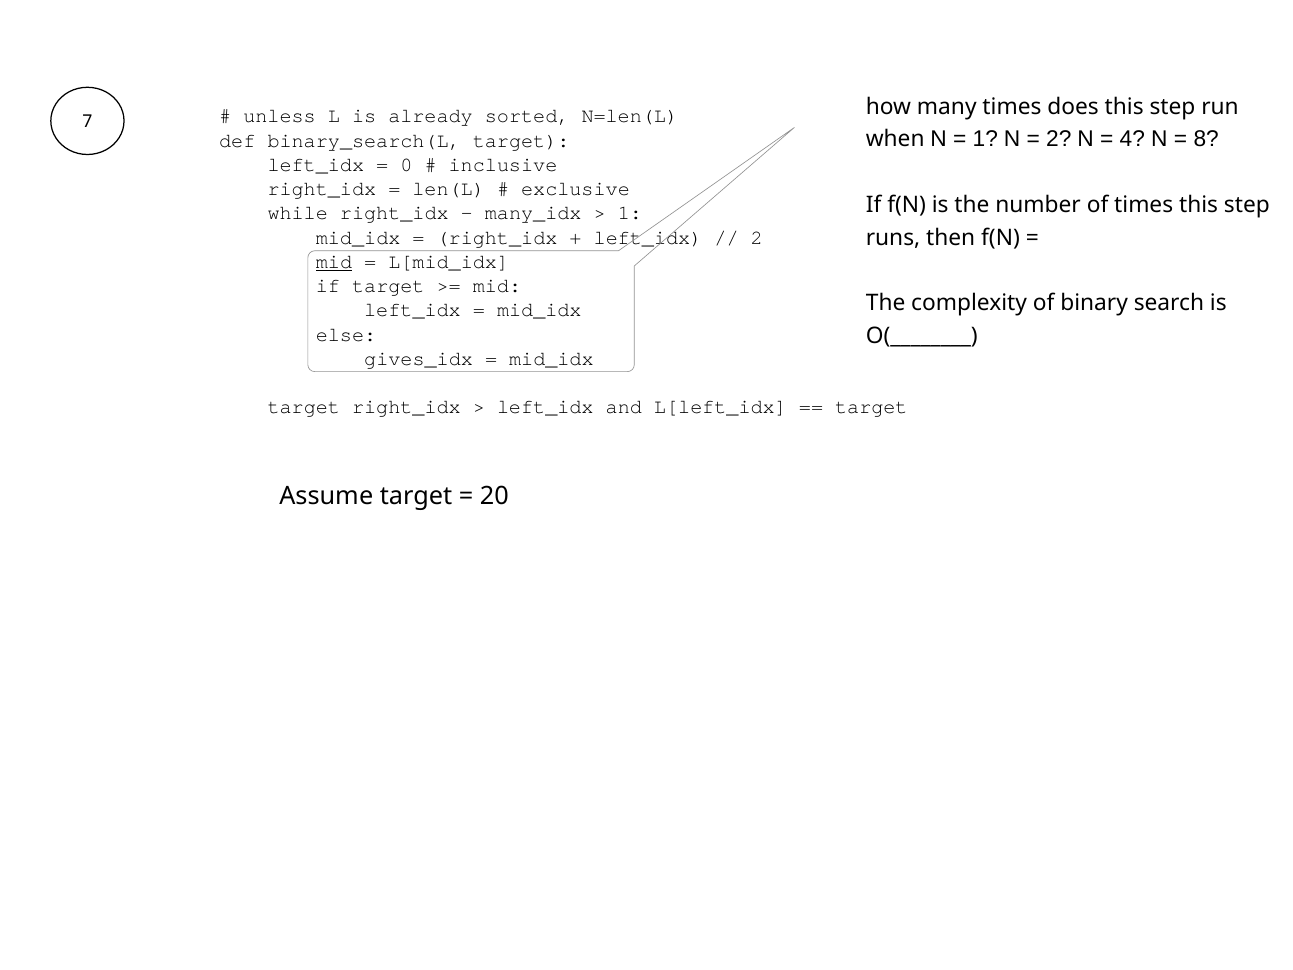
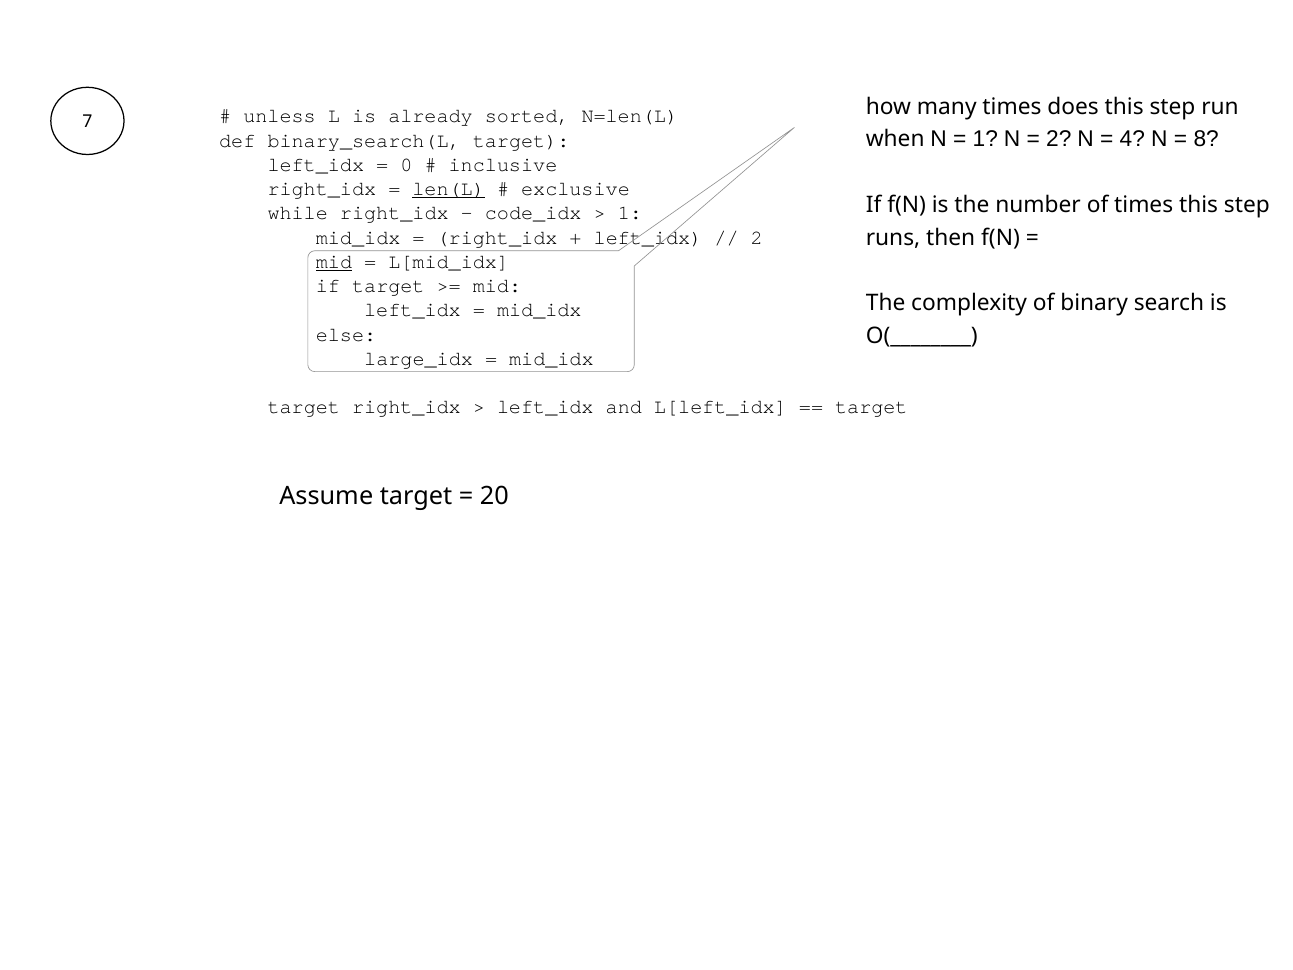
len(L underline: none -> present (449, 189)
many_idx: many_idx -> code_idx (533, 213)
gives_idx: gives_idx -> large_idx (419, 359)
